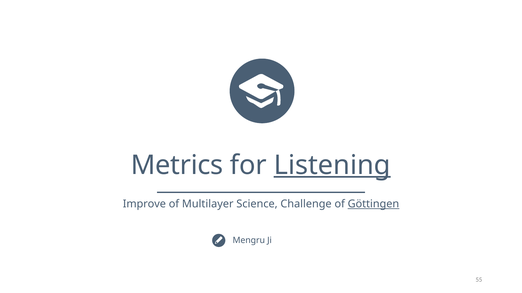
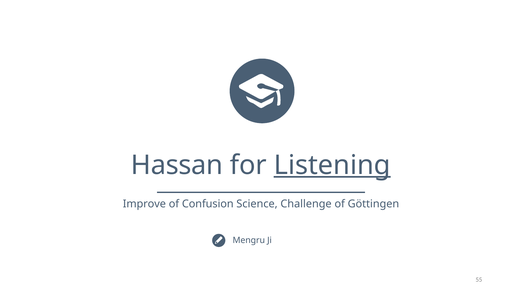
Metrics: Metrics -> Hassan (177, 165)
Multilayer: Multilayer -> Confusion (208, 205)
Göttingen underline: present -> none (373, 205)
